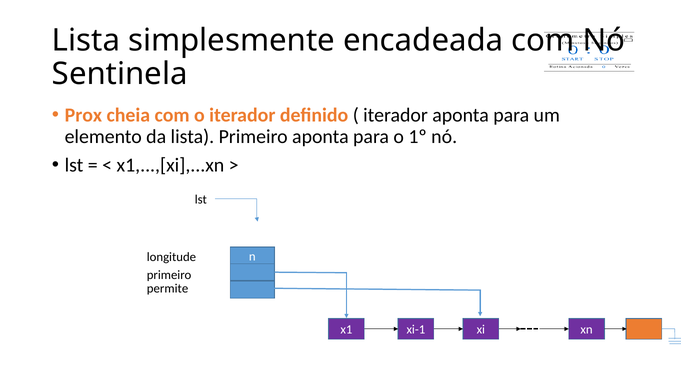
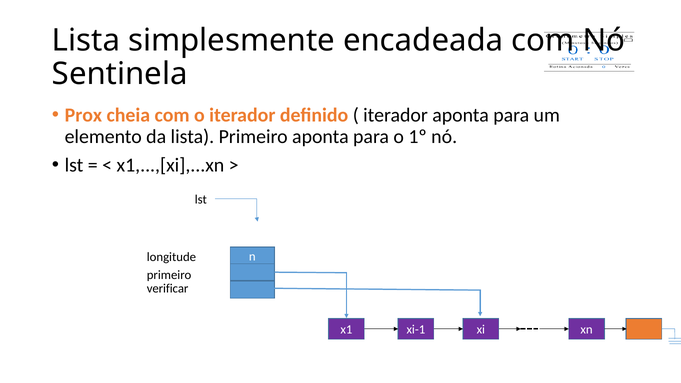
permite: permite -> verificar (168, 289)
